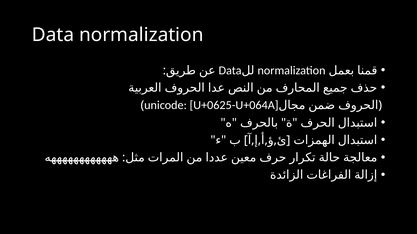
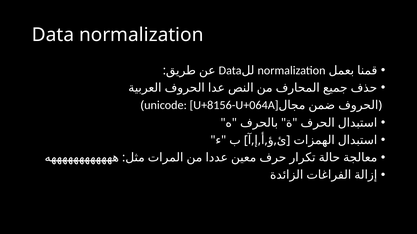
U+0625-U+064A: U+0625-U+064A -> U+8156-U+064A (234, 105)
